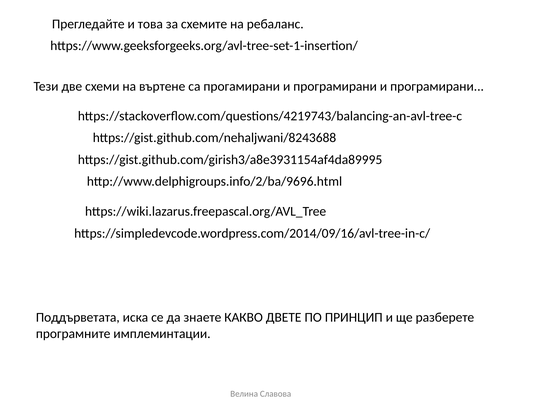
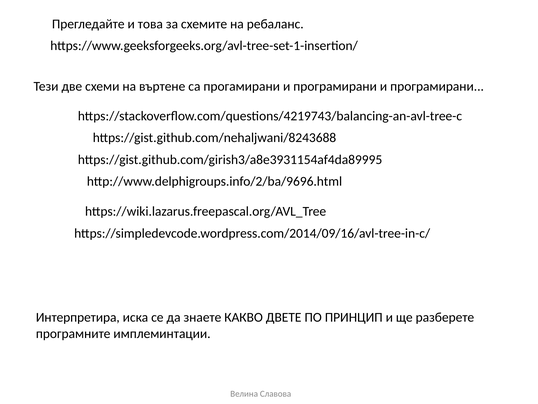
Поддърветата: Поддърветата -> Интерпретира (78, 317)
